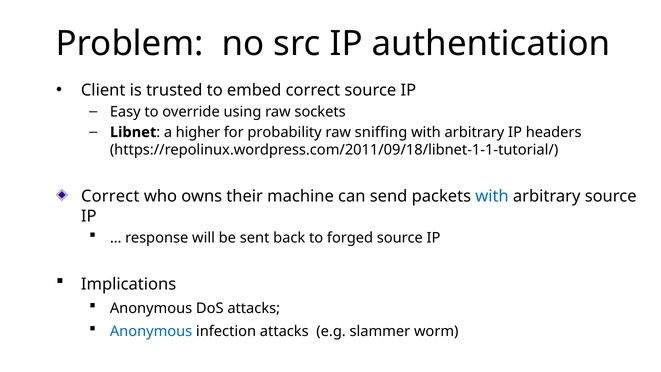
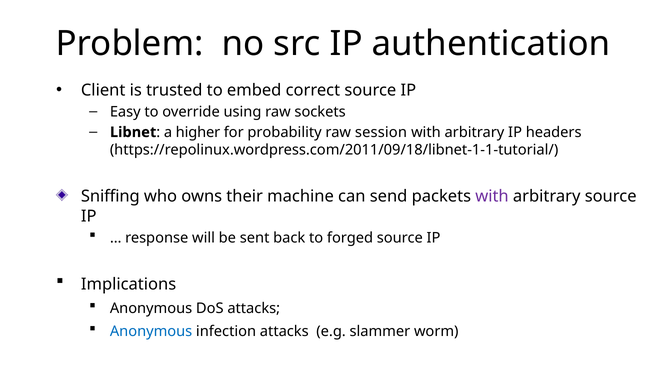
sniffing: sniffing -> session (381, 132)
Correct: Correct -> Sniffing (110, 196)
with colour: blue -> purple (492, 196)
